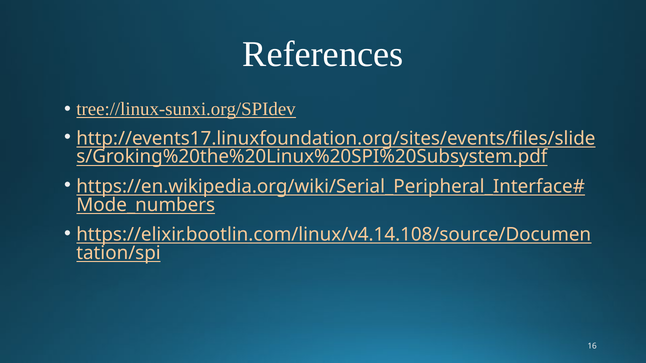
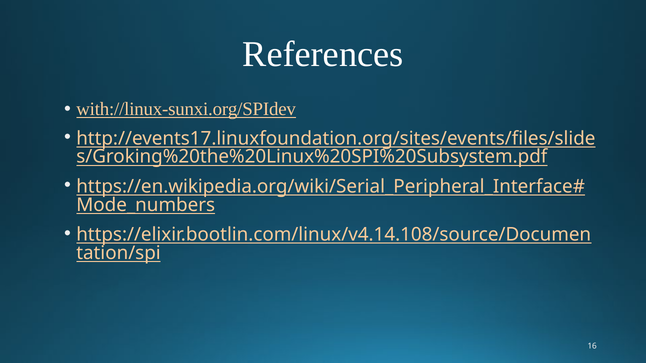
tree://linux-sunxi.org/SPIdev: tree://linux-sunxi.org/SPIdev -> with://linux-sunxi.org/SPIdev (186, 109)
